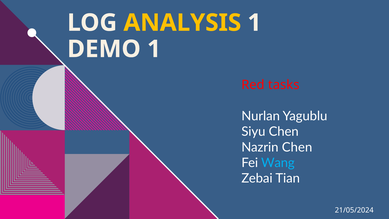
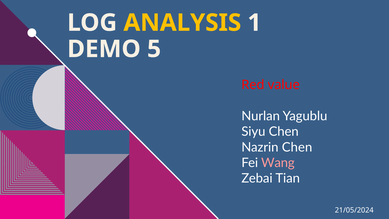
DEMO 1: 1 -> 5 (154, 49)
tasks: tasks -> value (284, 85)
Wang colour: light blue -> pink (278, 163)
